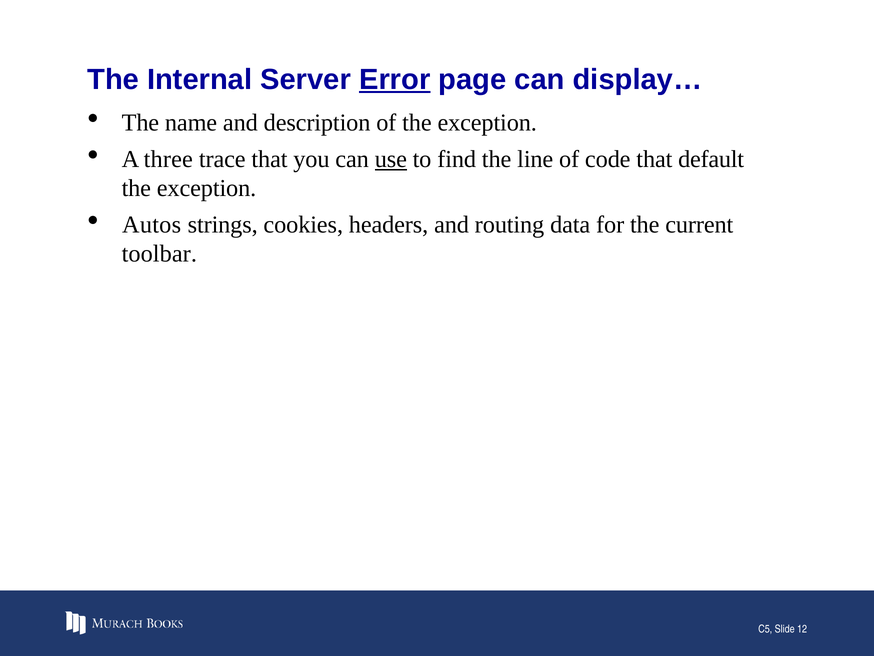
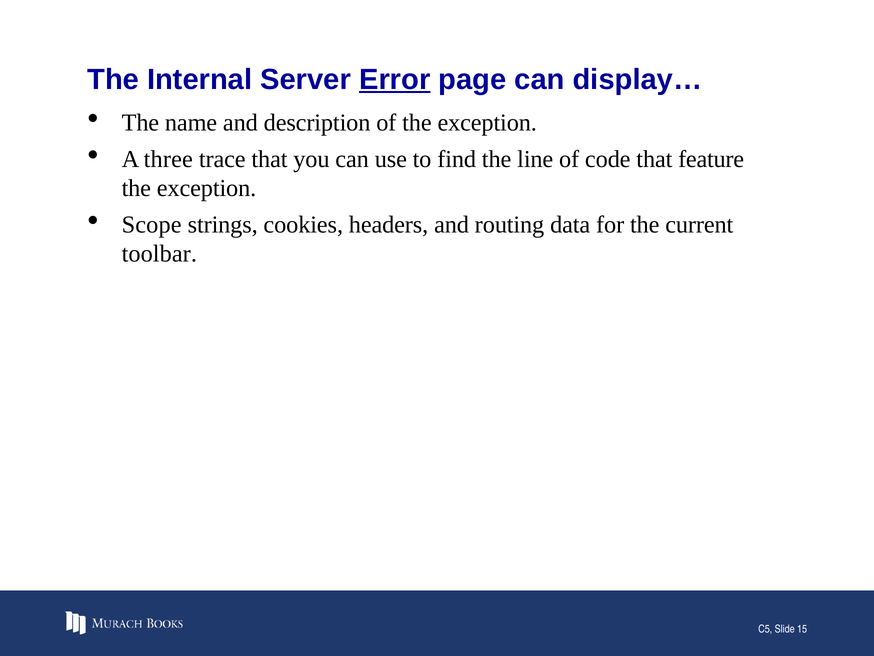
use underline: present -> none (391, 159)
default: default -> feature (711, 159)
Autos: Autos -> Scope (152, 225)
12: 12 -> 15 (802, 629)
